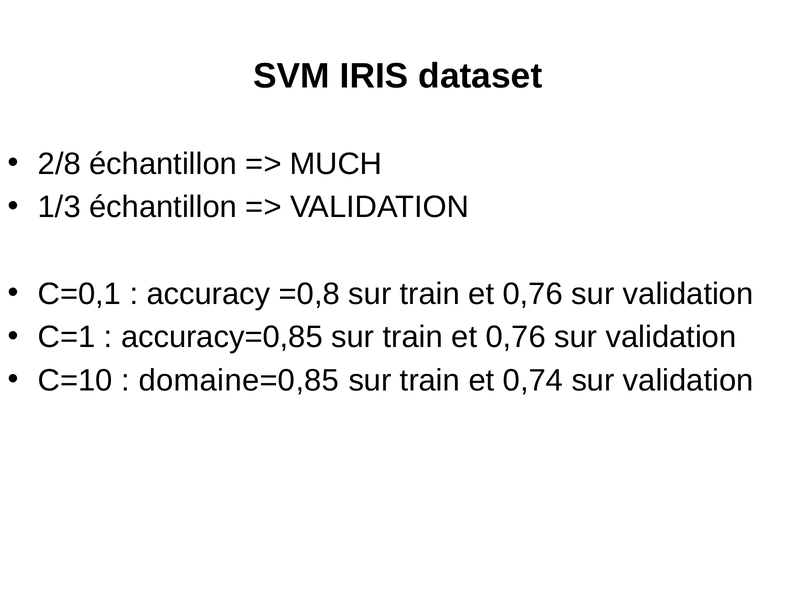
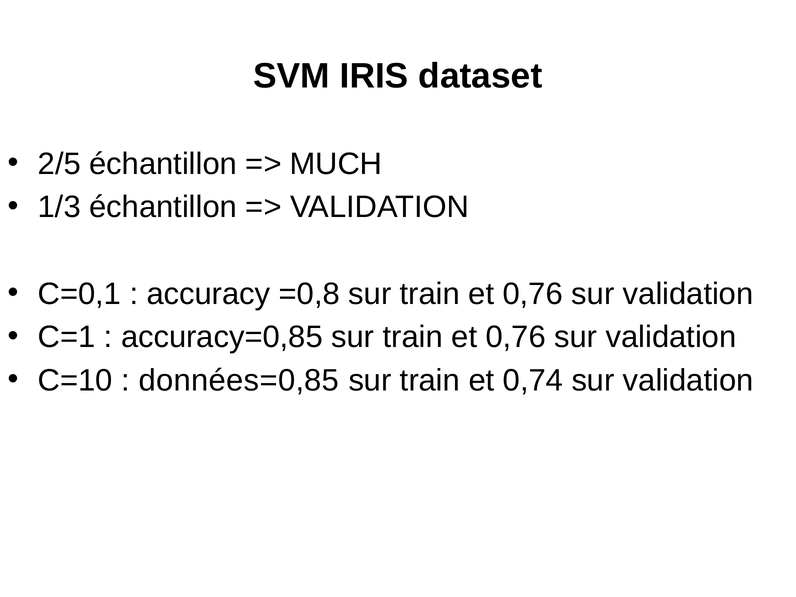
2/8: 2/8 -> 2/5 (59, 164)
domaine=0,85: domaine=0,85 -> données=0,85 (239, 380)
